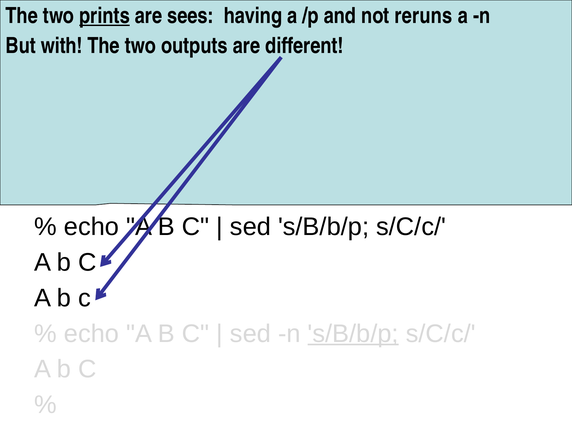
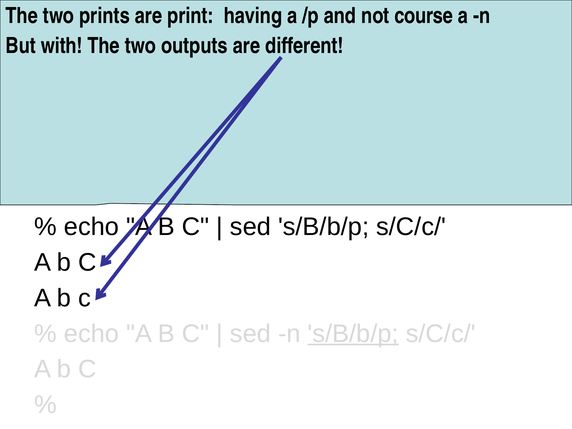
prints underline: present -> none (105, 16)
sees: sees -> print (190, 16)
reruns: reruns -> course (424, 16)
